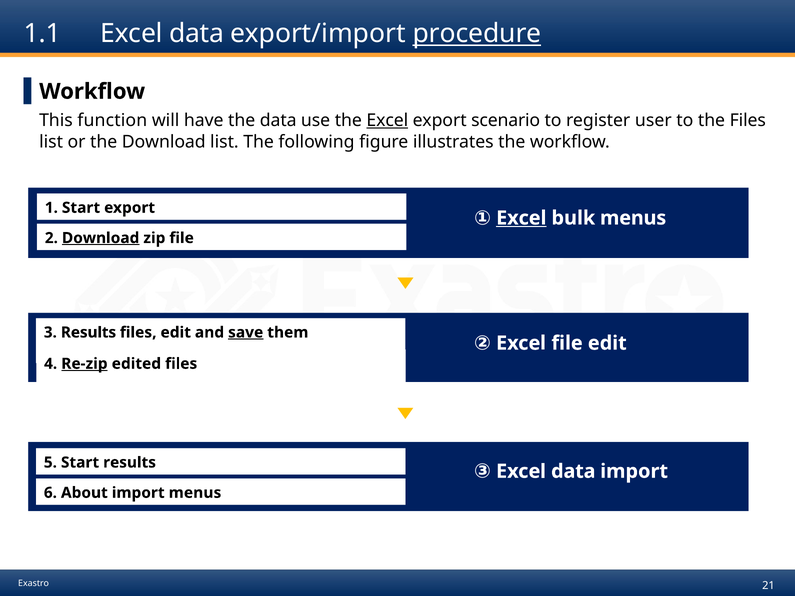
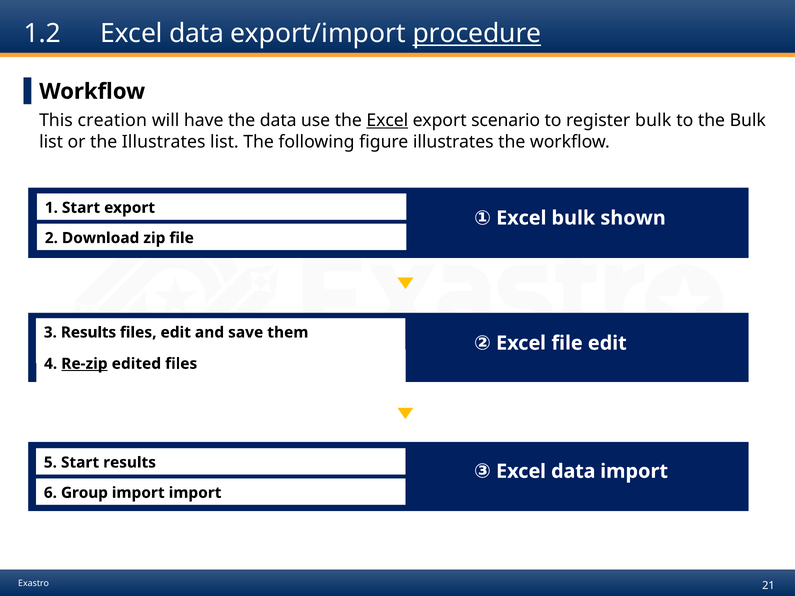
1.1: 1.1 -> 1.2 (42, 34)
function: function -> creation (112, 121)
register user: user -> bulk (653, 121)
the Files: Files -> Bulk (748, 121)
the Download: Download -> Illustrates (164, 142)
Excel underline: present -> none (521, 218)
bulk menus: menus -> shown (633, 218)
Download underline: present -> none (101, 238)
save underline: present -> none (246, 333)
About: About -> Group (84, 493)
import menus: menus -> import (195, 493)
